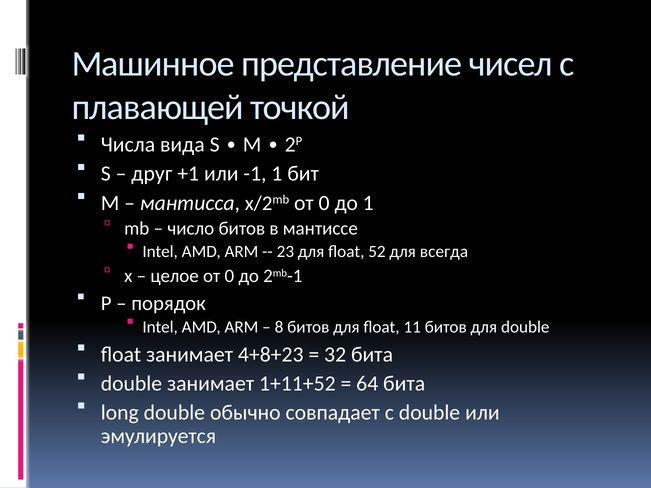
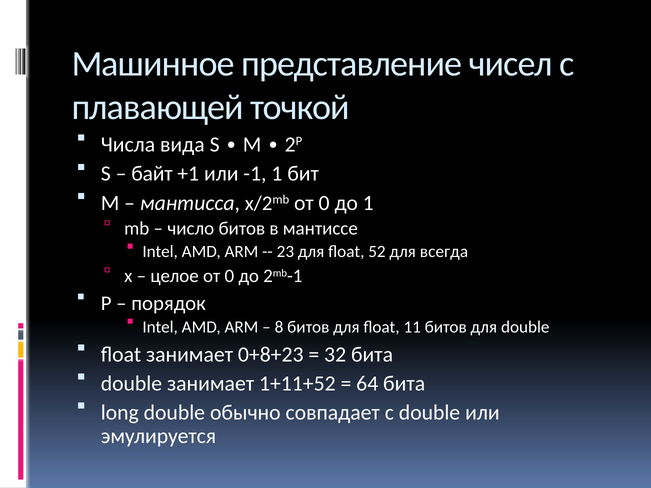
друг: друг -> байт (152, 174)
4+8+23: 4+8+23 -> 0+8+23 (271, 355)
